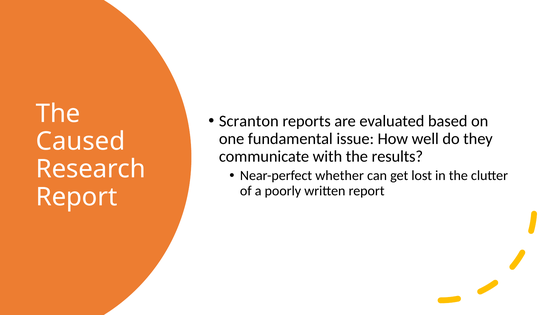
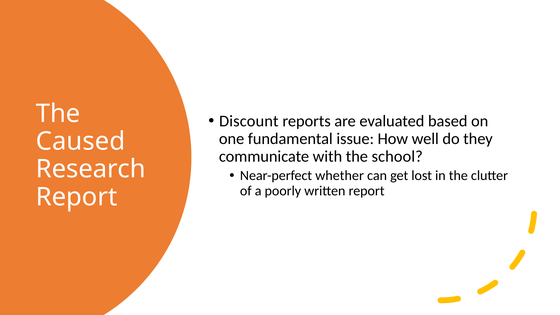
Scranton: Scranton -> Discount (249, 121)
results: results -> school (397, 156)
